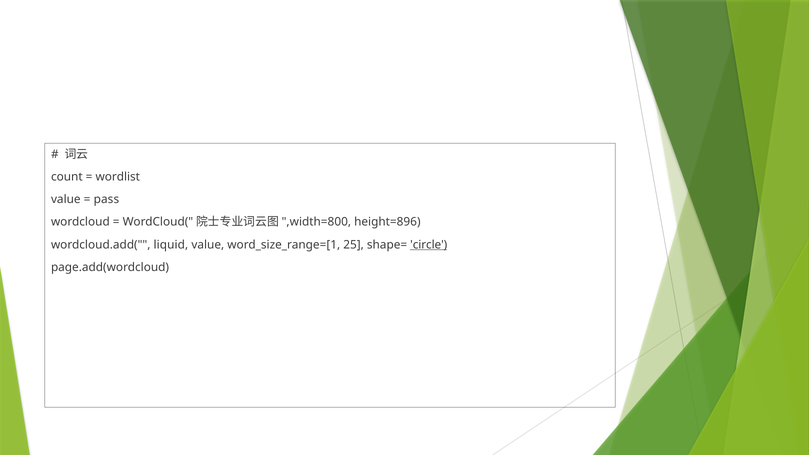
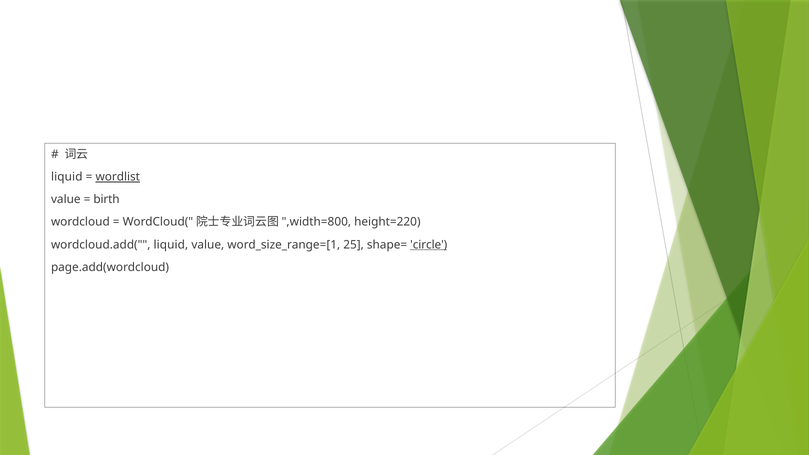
count: count -> liquid (67, 177)
wordlist underline: none -> present (118, 177)
pass: pass -> birth (107, 200)
height=896: height=896 -> height=220 (387, 222)
